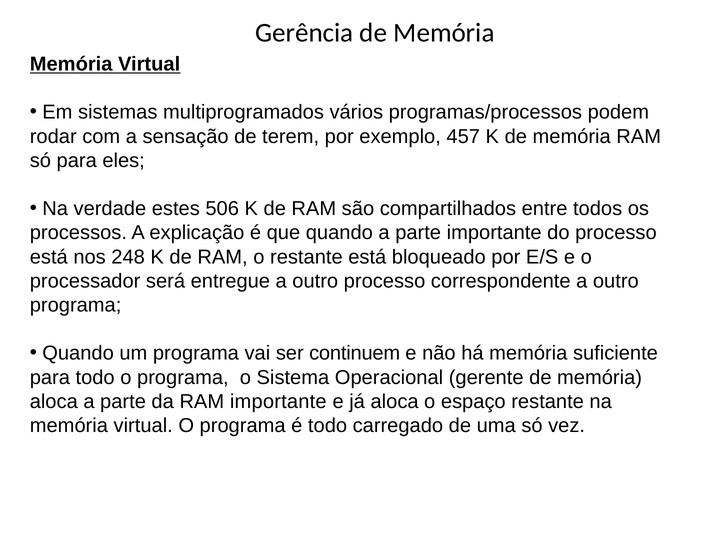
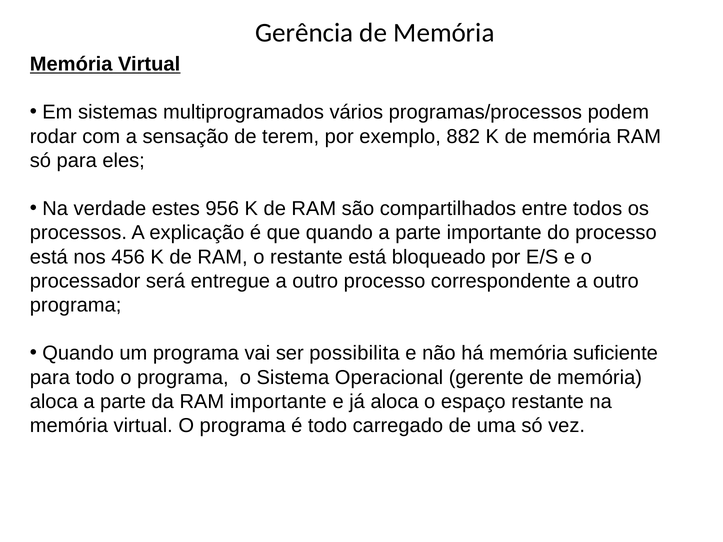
457: 457 -> 882 (463, 136)
506: 506 -> 956 (222, 209)
248: 248 -> 456 (128, 257)
continuem: continuem -> possibilita (354, 353)
